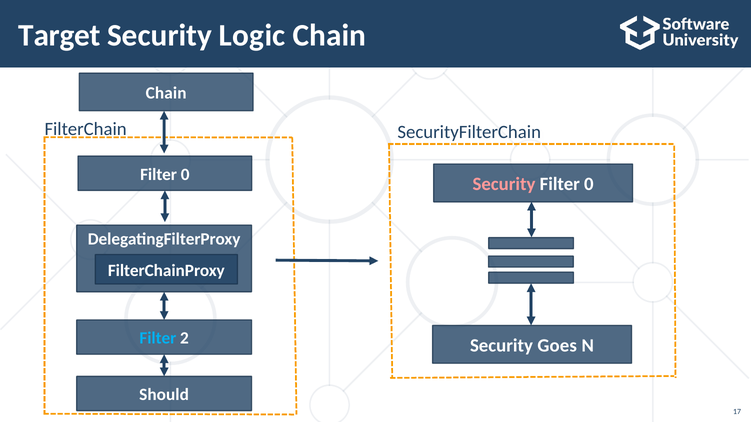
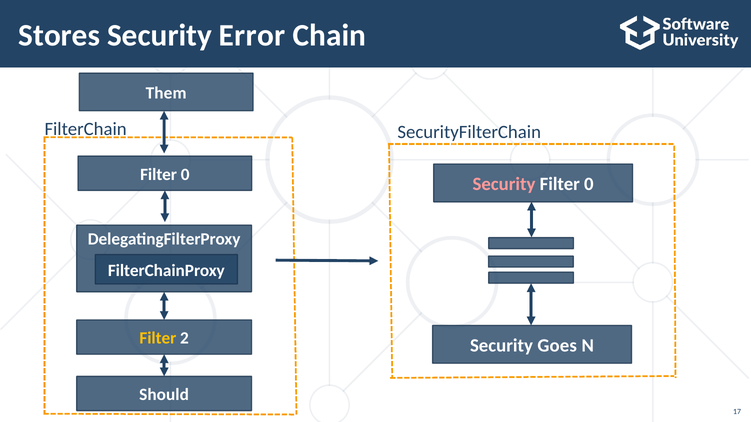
Target: Target -> Stores (59, 36)
Logic: Logic -> Error (252, 36)
Chain: Chain -> Them (166, 93)
Filter colour: light blue -> yellow (158, 339)
